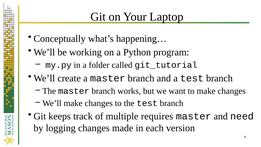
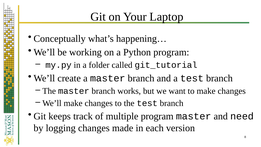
multiple requires: requires -> program (157, 116)
